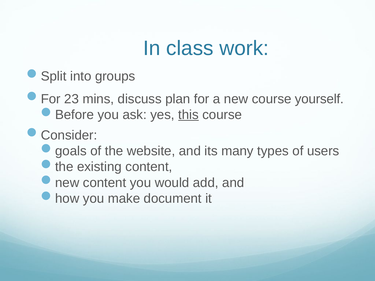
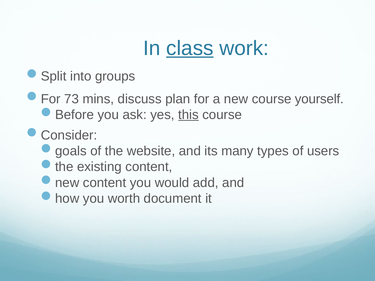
class underline: none -> present (190, 48)
23: 23 -> 73 (72, 99)
make: make -> worth (124, 199)
